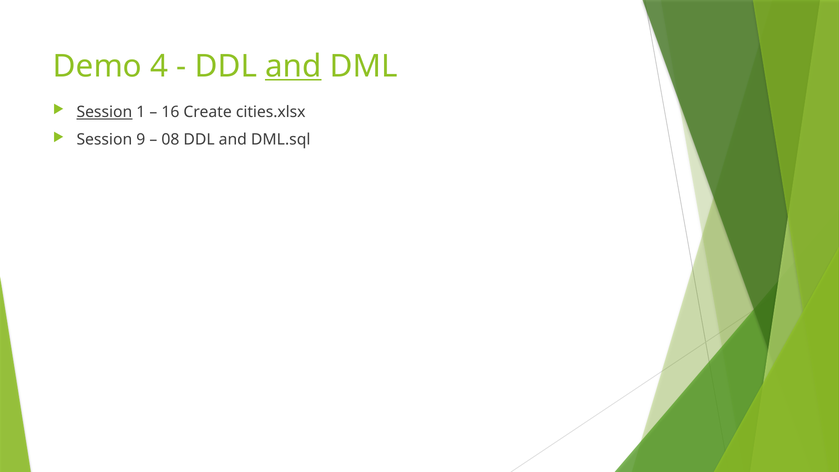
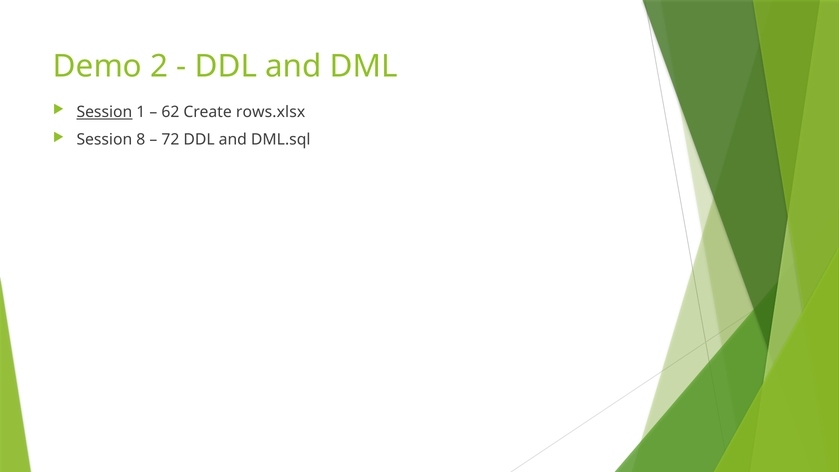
4: 4 -> 2 (159, 66)
and underline: present -> none (293, 66)
16: 16 -> 62 (170, 112)
cities.xlsx: cities.xlsx -> rows.xlsx (271, 112)
9: 9 -> 8 (141, 140)
08: 08 -> 72 (170, 140)
